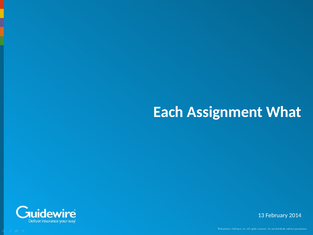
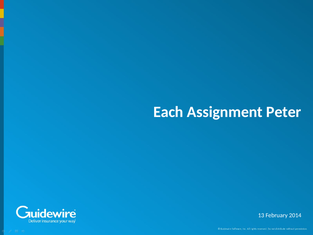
What: What -> Peter (284, 112)
